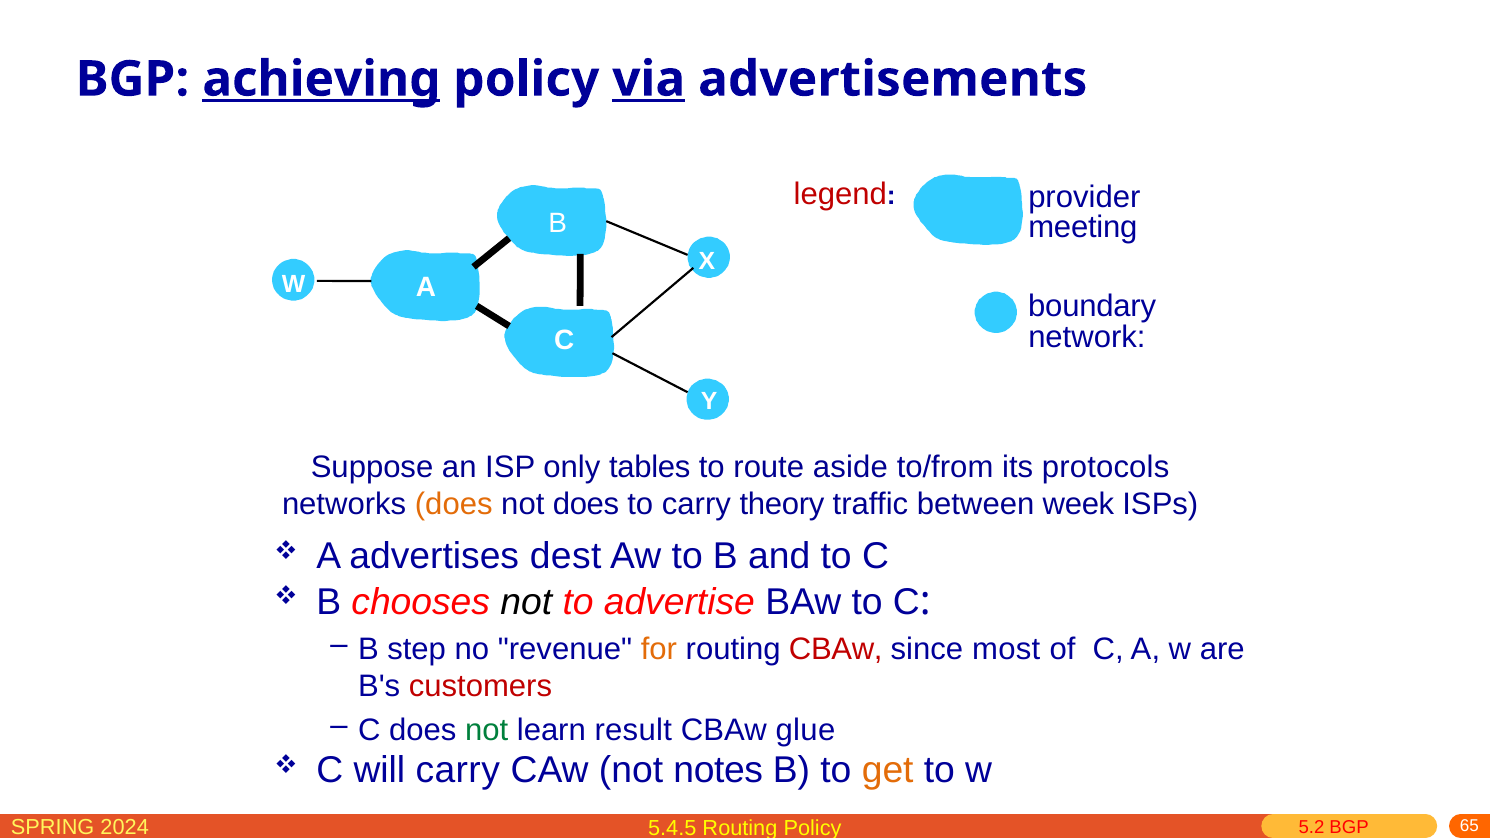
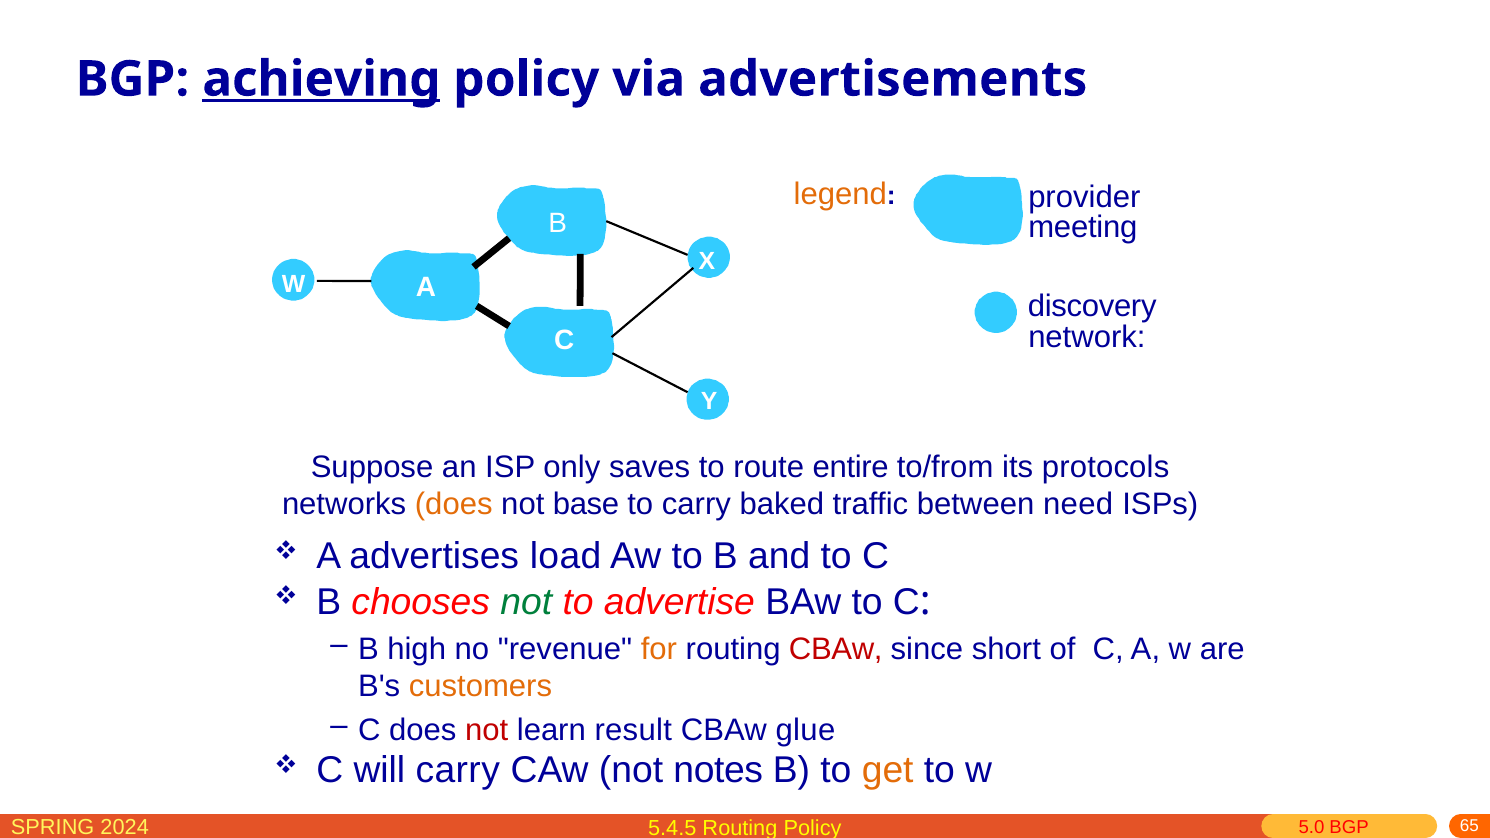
via underline: present -> none (649, 79)
legend colour: red -> orange (840, 195)
boundary: boundary -> discovery (1092, 306)
tables: tables -> saves (650, 467)
aside: aside -> entire (851, 467)
not does: does -> base (586, 504)
theory: theory -> baked (782, 504)
week: week -> need (1078, 504)
dest: dest -> load (566, 556)
not colour: black -> green (526, 602)
step: step -> high (417, 649)
most: most -> short (1006, 649)
customers colour: red -> orange (480, 687)
not colour: green -> red (487, 730)
5.2: 5.2 -> 5.0 (1311, 828)
